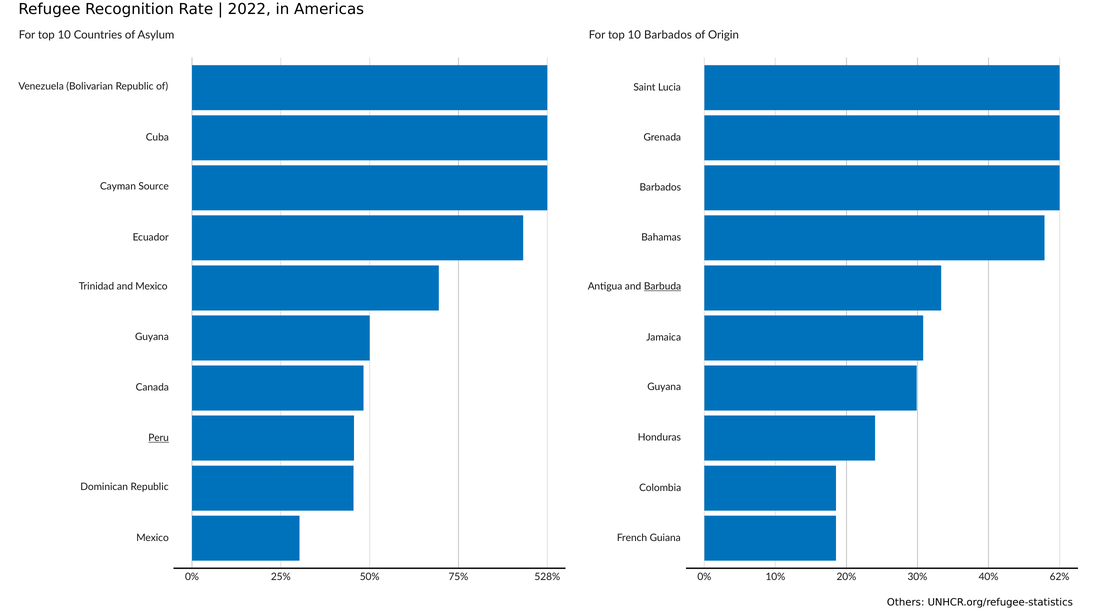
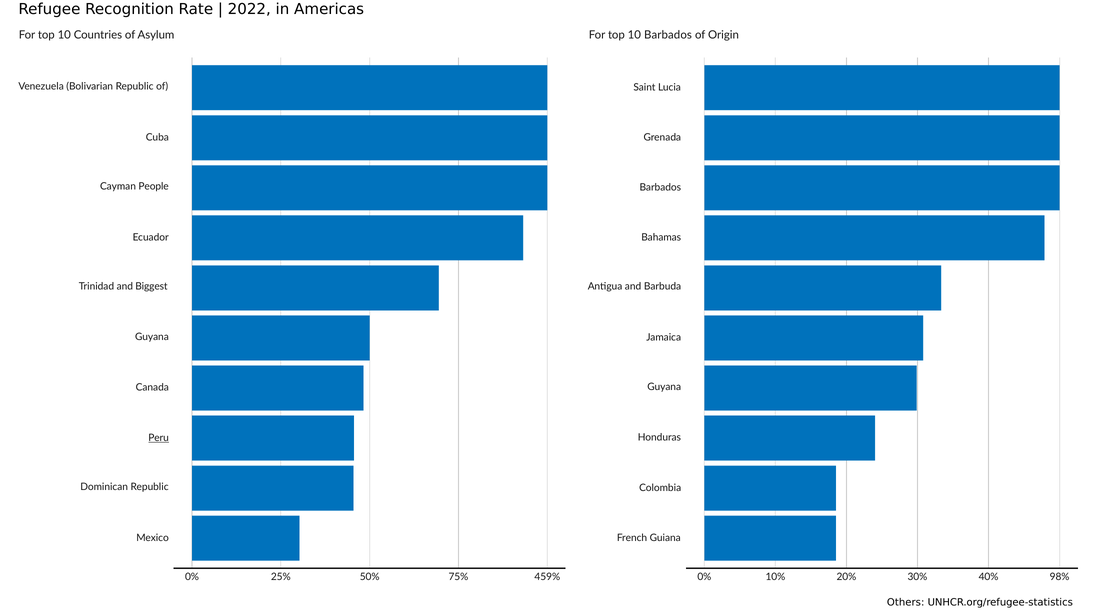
Source: Source -> People (154, 187)
and Mexico: Mexico -> Biggest (151, 287)
Barbuda underline: present -> none (662, 287)
528%: 528% -> 459% (547, 577)
62%: 62% -> 98% (1060, 577)
